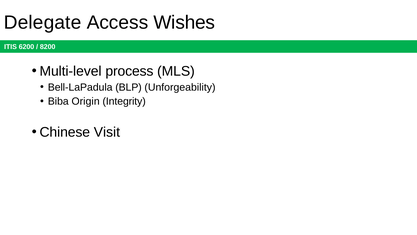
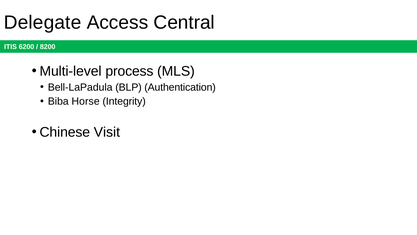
Wishes: Wishes -> Central (184, 23)
Unforgeability: Unforgeability -> Authentication (180, 87)
Origin: Origin -> Horse (86, 101)
